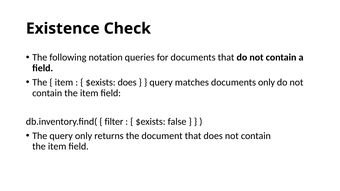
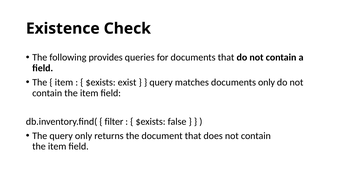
notation: notation -> provides (106, 57)
$exists does: does -> exist (127, 82)
